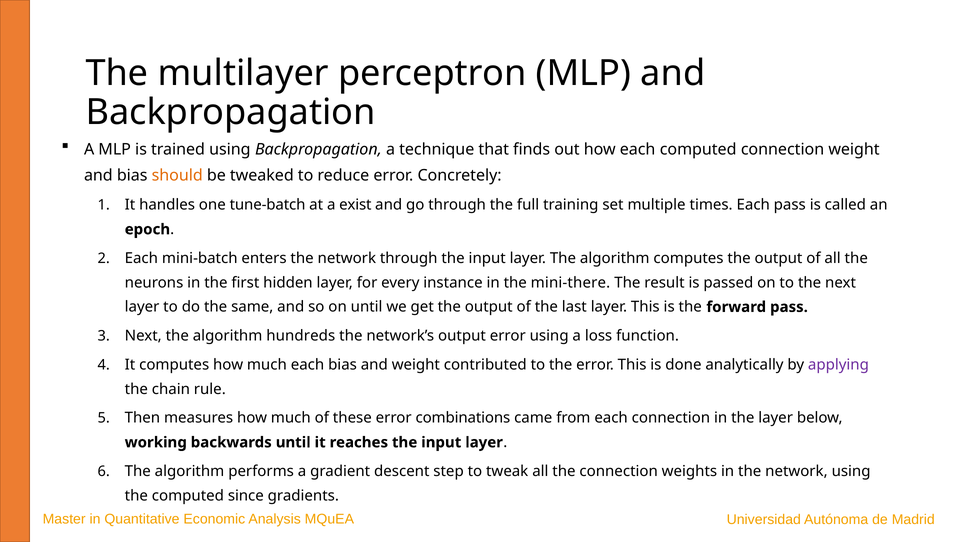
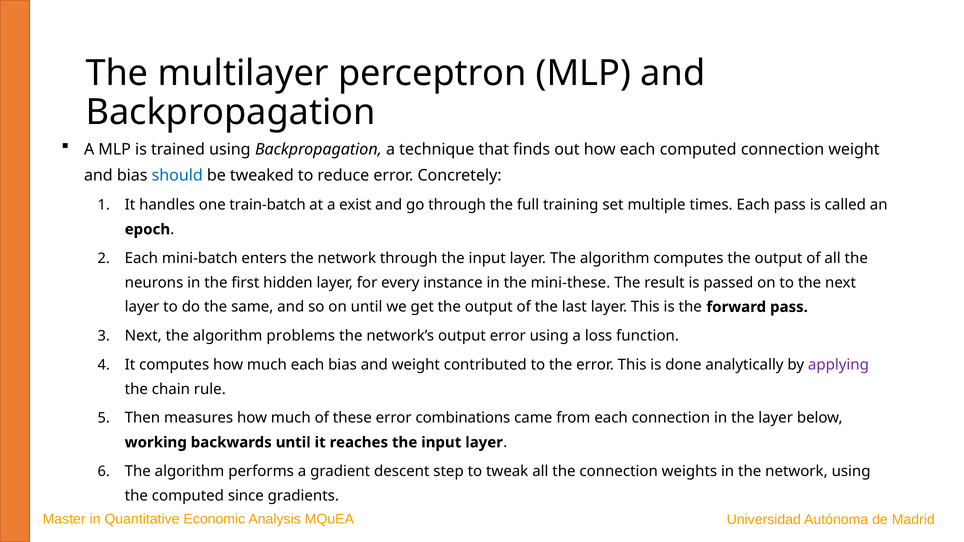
should colour: orange -> blue (177, 176)
tune-batch: tune-batch -> train-batch (268, 205)
mini-there: mini-there -> mini-these (571, 283)
hundreds: hundreds -> problems (301, 336)
